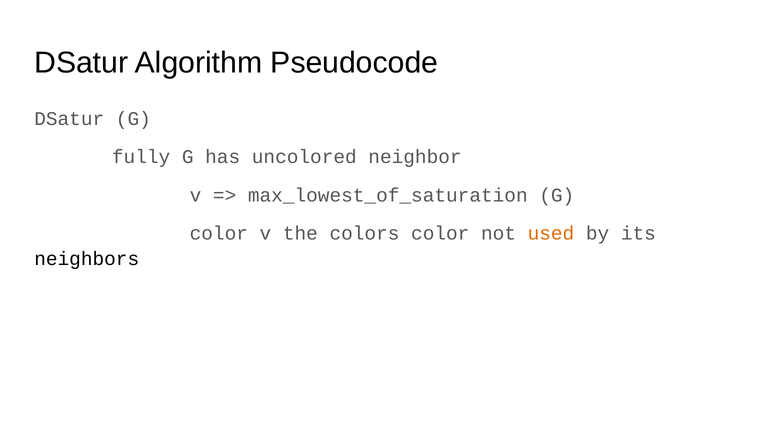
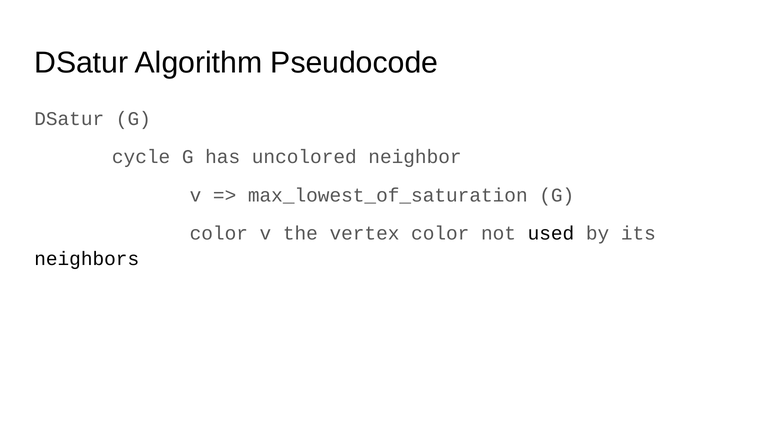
fully: fully -> cycle (141, 157)
colors: colors -> vertex (364, 233)
used colour: orange -> black (551, 233)
